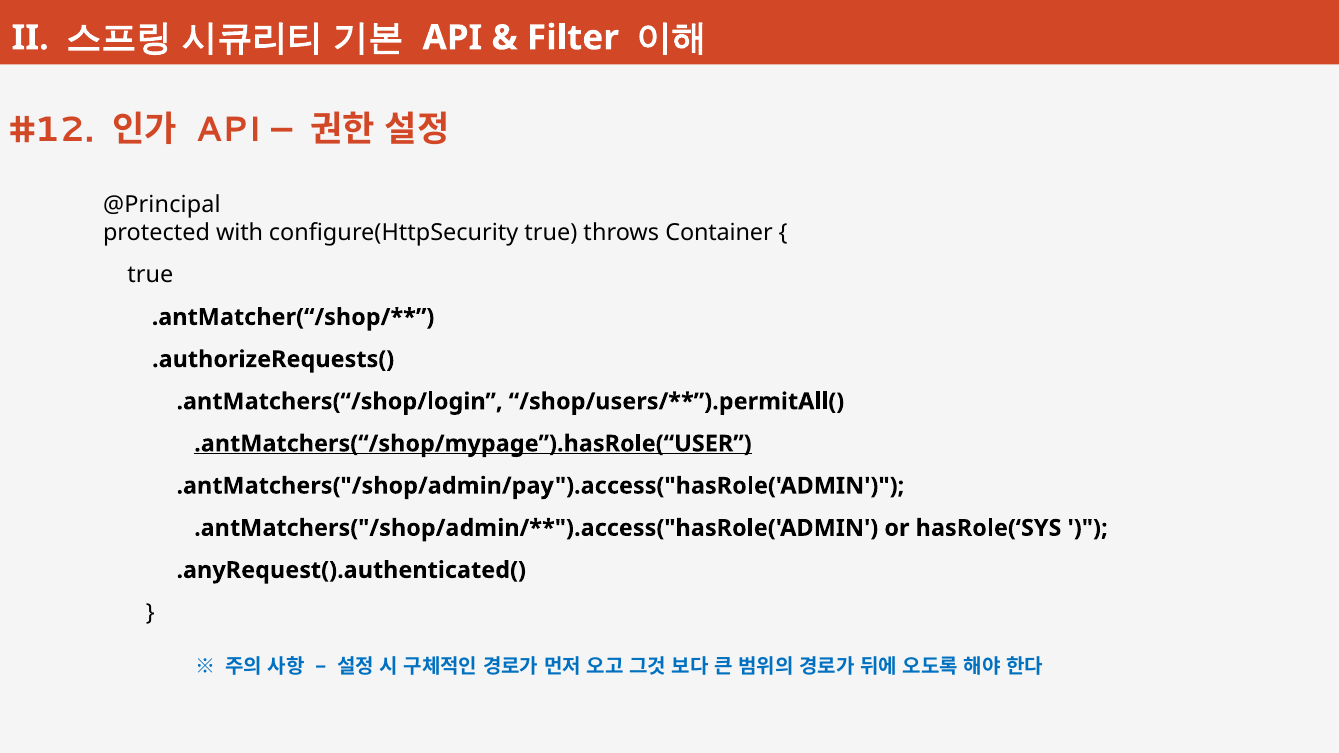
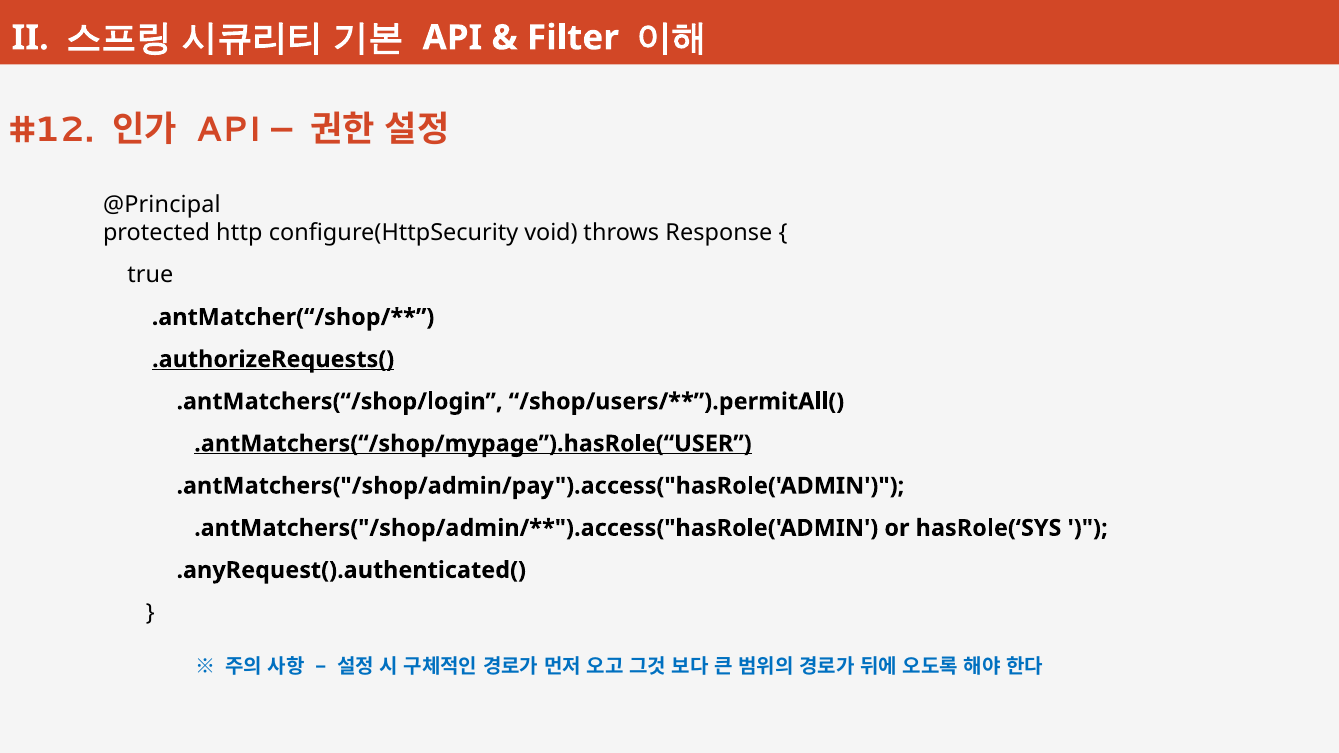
with: with -> http (239, 233)
configure(HttpSecurity true: true -> void (551, 233)
Container: Container -> Response (719, 233)
.authorizeRequests( underline: none -> present (273, 359)
